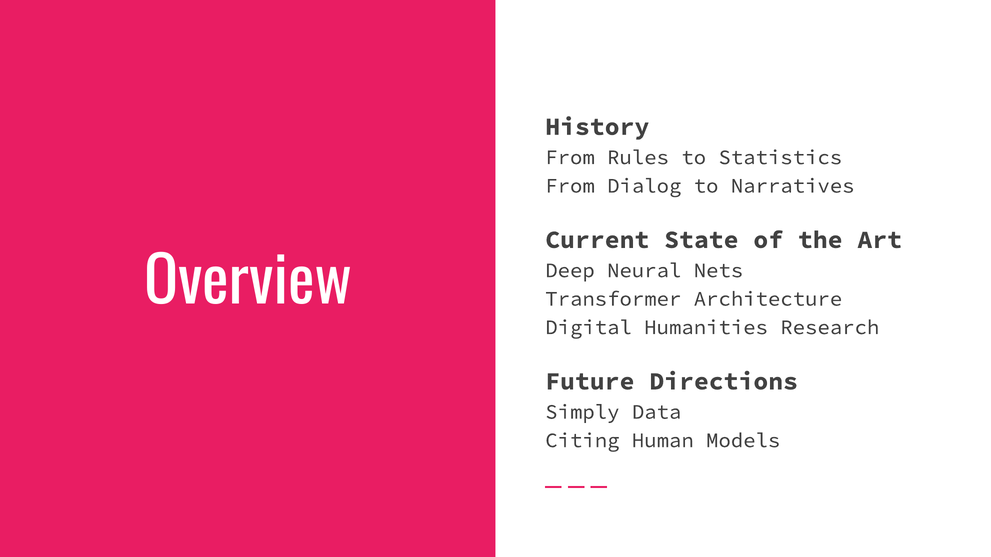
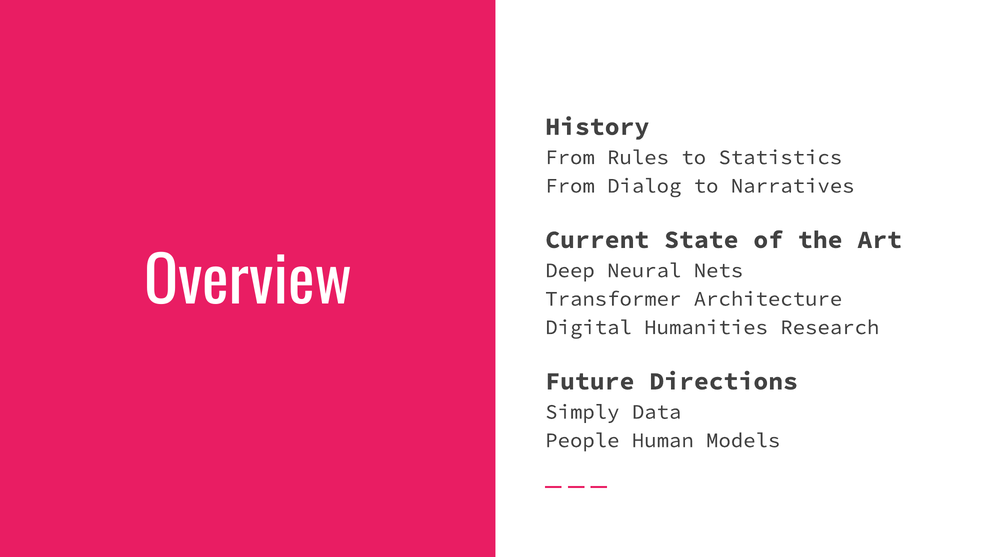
Citing: Citing -> People (582, 441)
